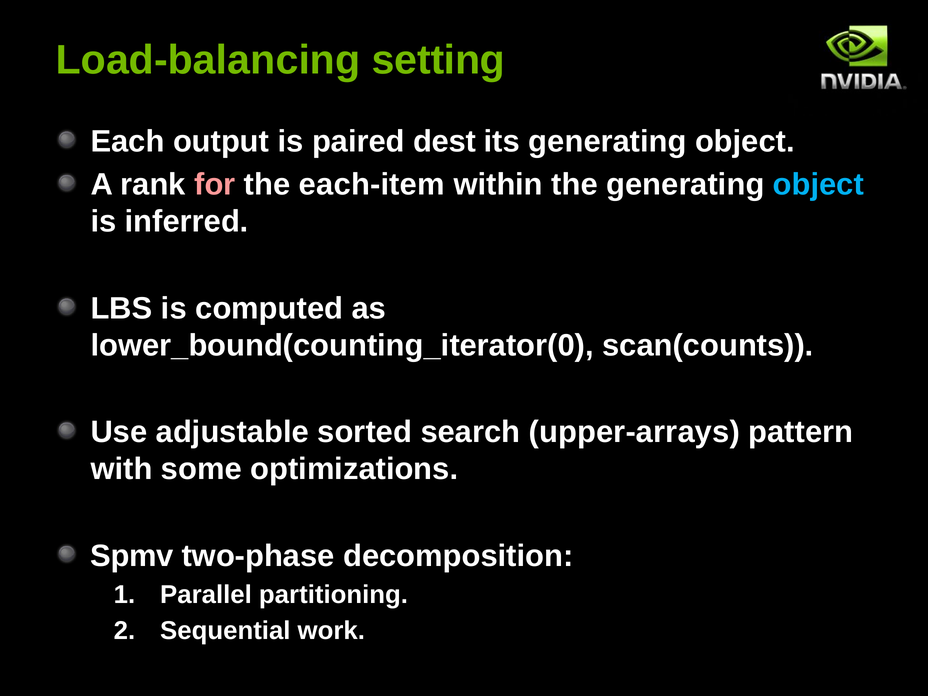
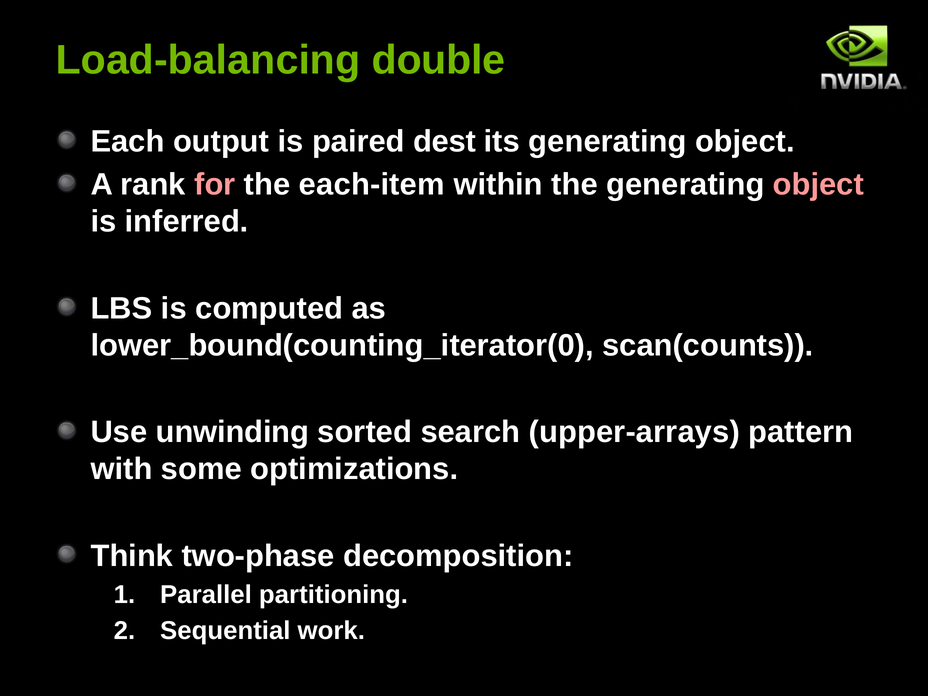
setting: setting -> double (438, 60)
object colour: light blue -> pink (818, 185)
adjustable: adjustable -> unwinding (232, 432)
Spmv: Spmv -> Think (132, 556)
